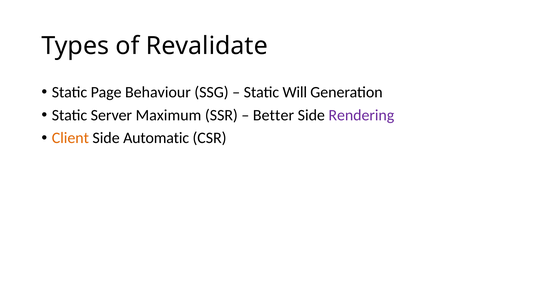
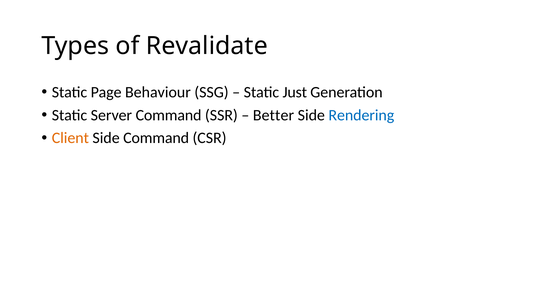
Will: Will -> Just (295, 92)
Server Maximum: Maximum -> Command (169, 115)
Rendering colour: purple -> blue (361, 115)
Side Automatic: Automatic -> Command (156, 138)
